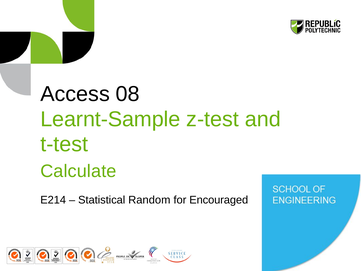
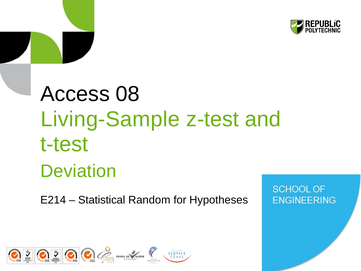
Learnt-Sample: Learnt-Sample -> Living-Sample (110, 119)
Calculate: Calculate -> Deviation (78, 171)
Encouraged: Encouraged -> Hypotheses (219, 200)
